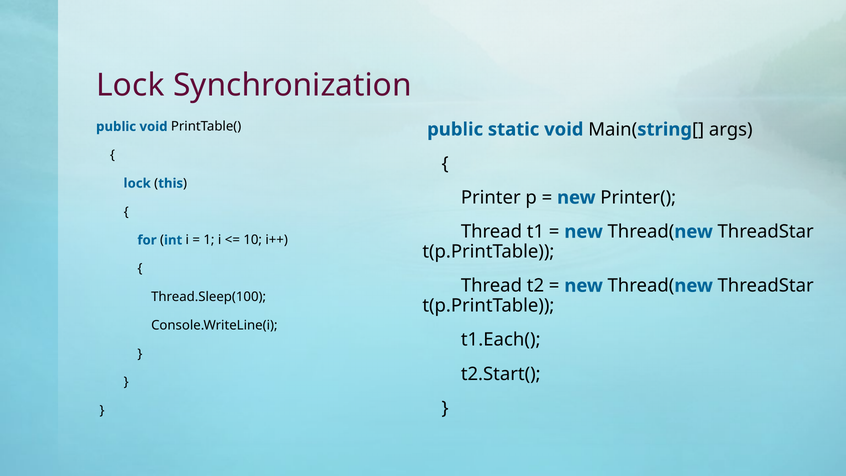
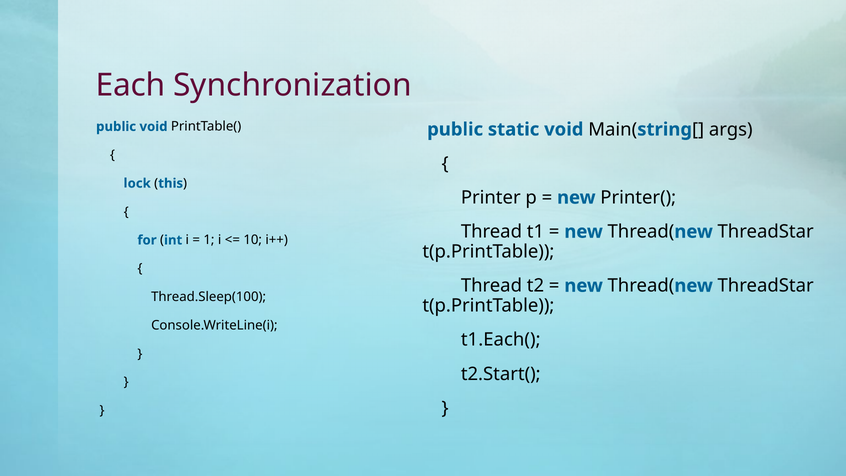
Lock: Lock -> Each (131, 85)
